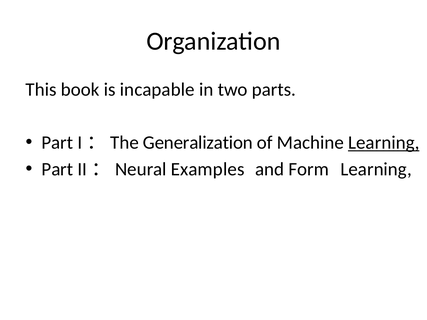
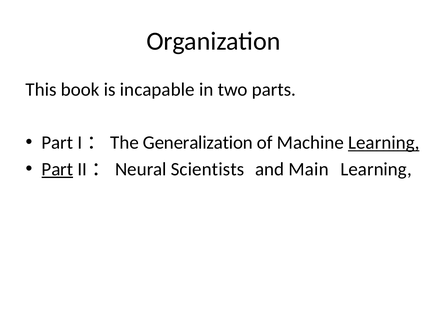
Part underline: none -> present (57, 169)
Examples: Examples -> Scientists (208, 169)
Form: Form -> Main (309, 169)
